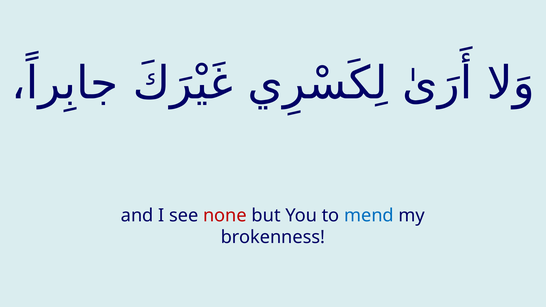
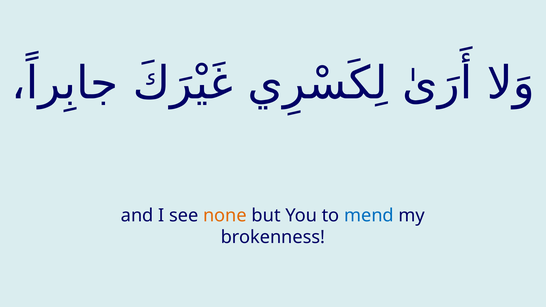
none colour: red -> orange (225, 216)
